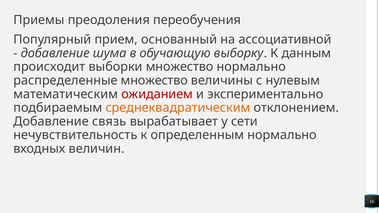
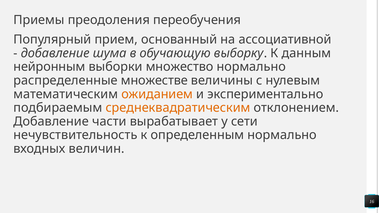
происходит: происходит -> нейронным (49, 67)
распределенные множество: множество -> множестве (154, 81)
ожиданием colour: red -> orange (157, 94)
связь: связь -> части (109, 121)
